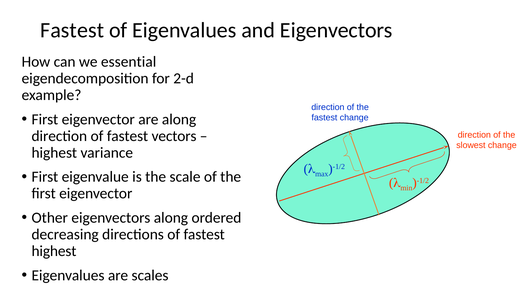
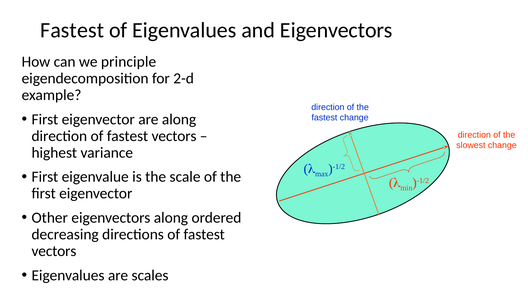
essential: essential -> principle (129, 62)
highest: highest -> vectors (54, 251)
